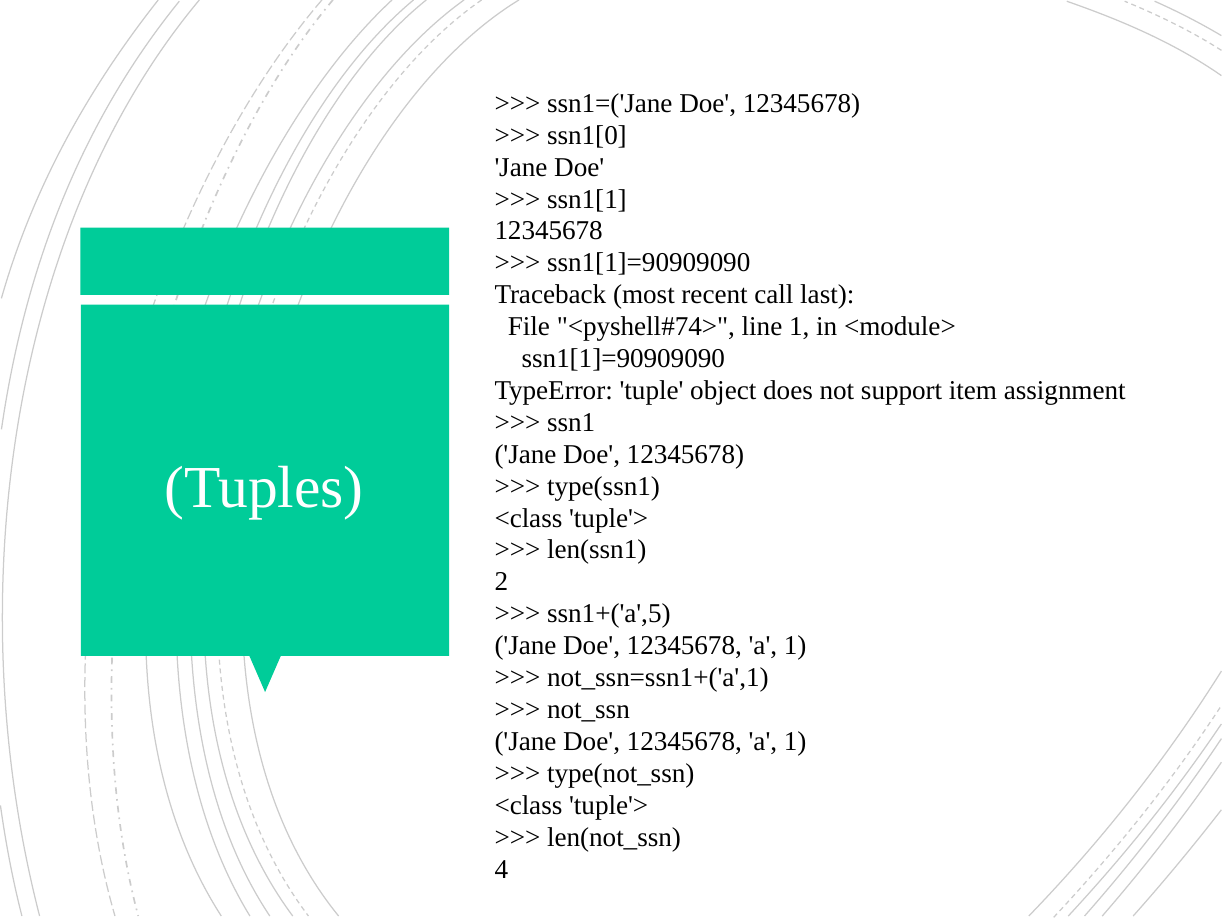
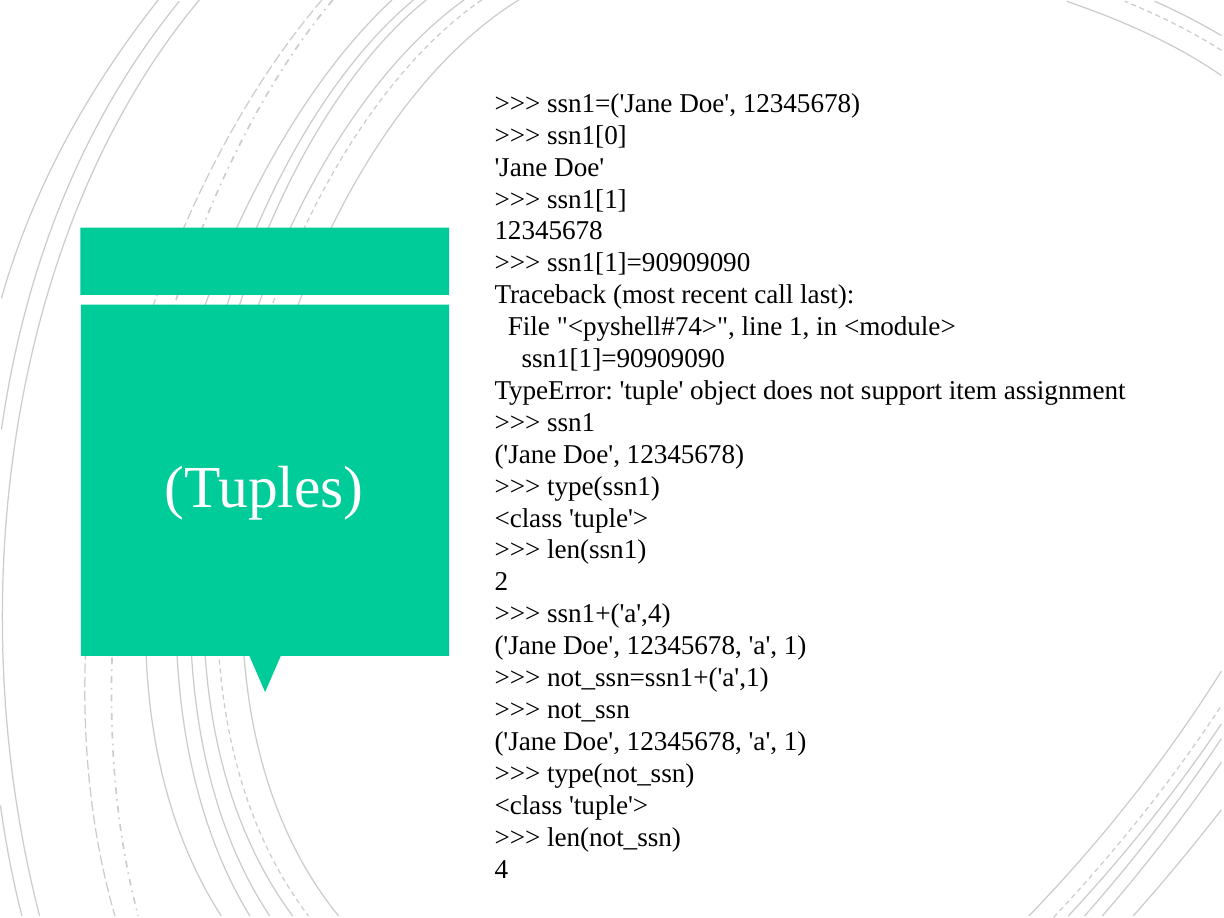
ssn1+('a',5: ssn1+('a',5 -> ssn1+('a',4 (609, 614)
